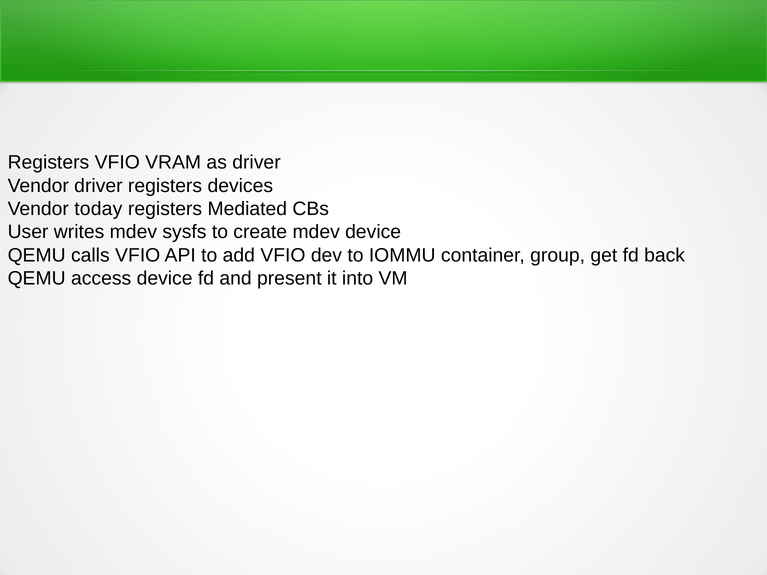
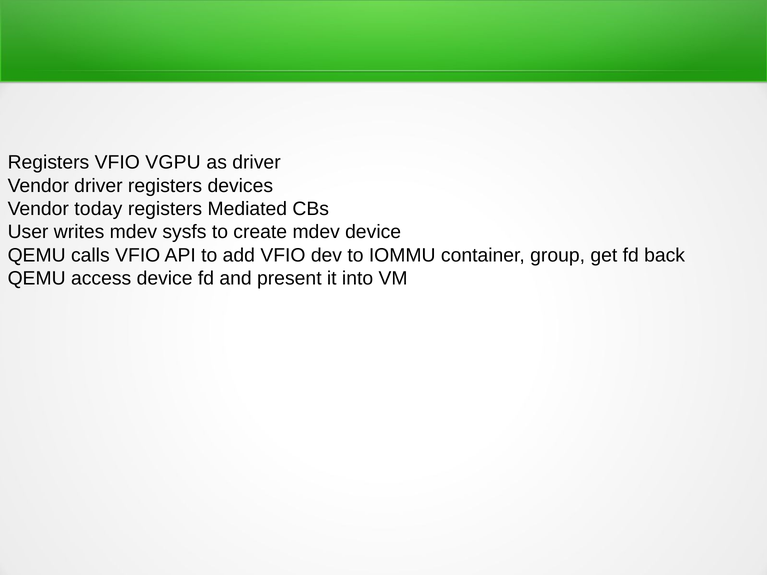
VRAM: VRAM -> VGPU (173, 162)
